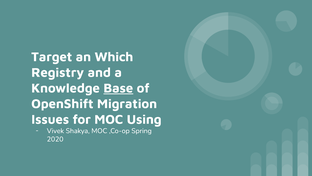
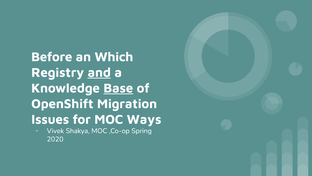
Target: Target -> Before (52, 57)
and underline: none -> present (99, 72)
Using: Using -> Ways (144, 119)
